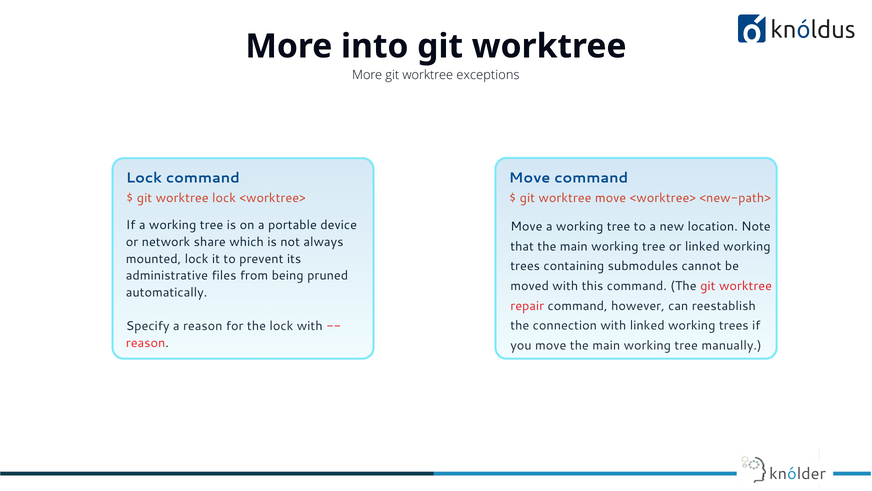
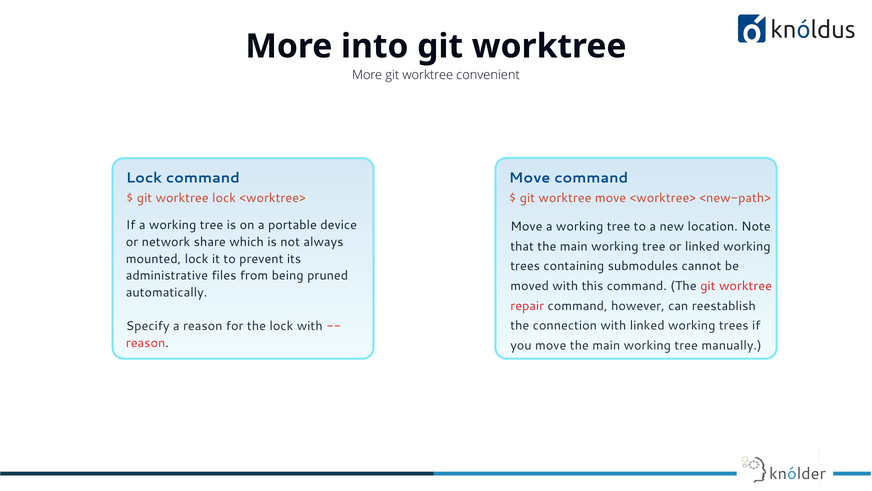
exceptions: exceptions -> convenient (488, 75)
